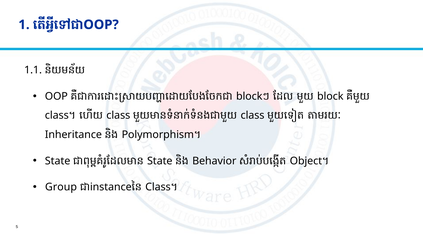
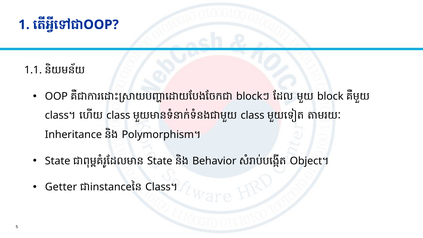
Group: Group -> Getter (61, 187)
